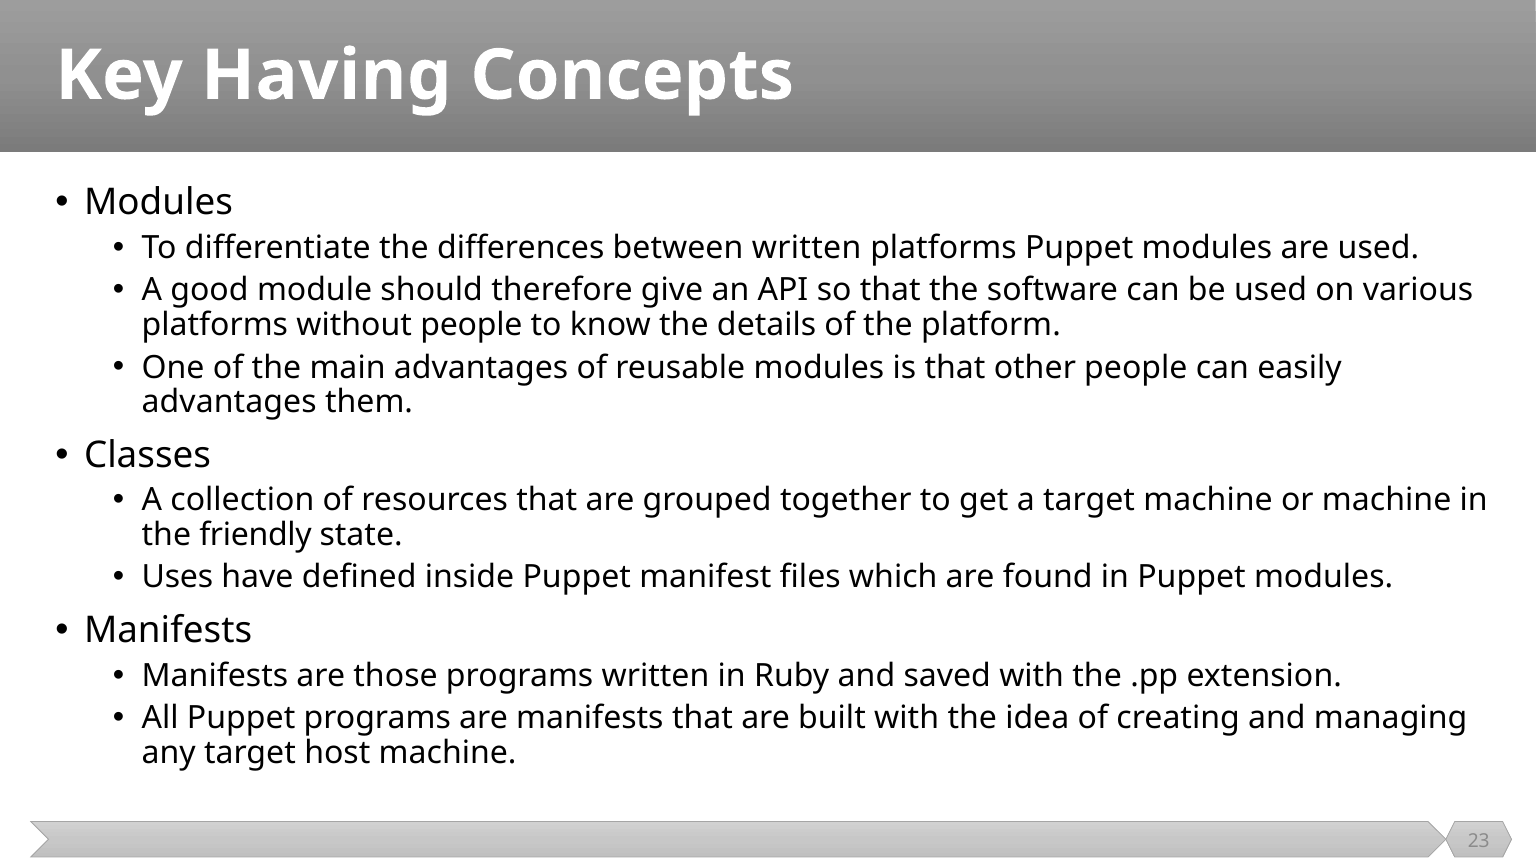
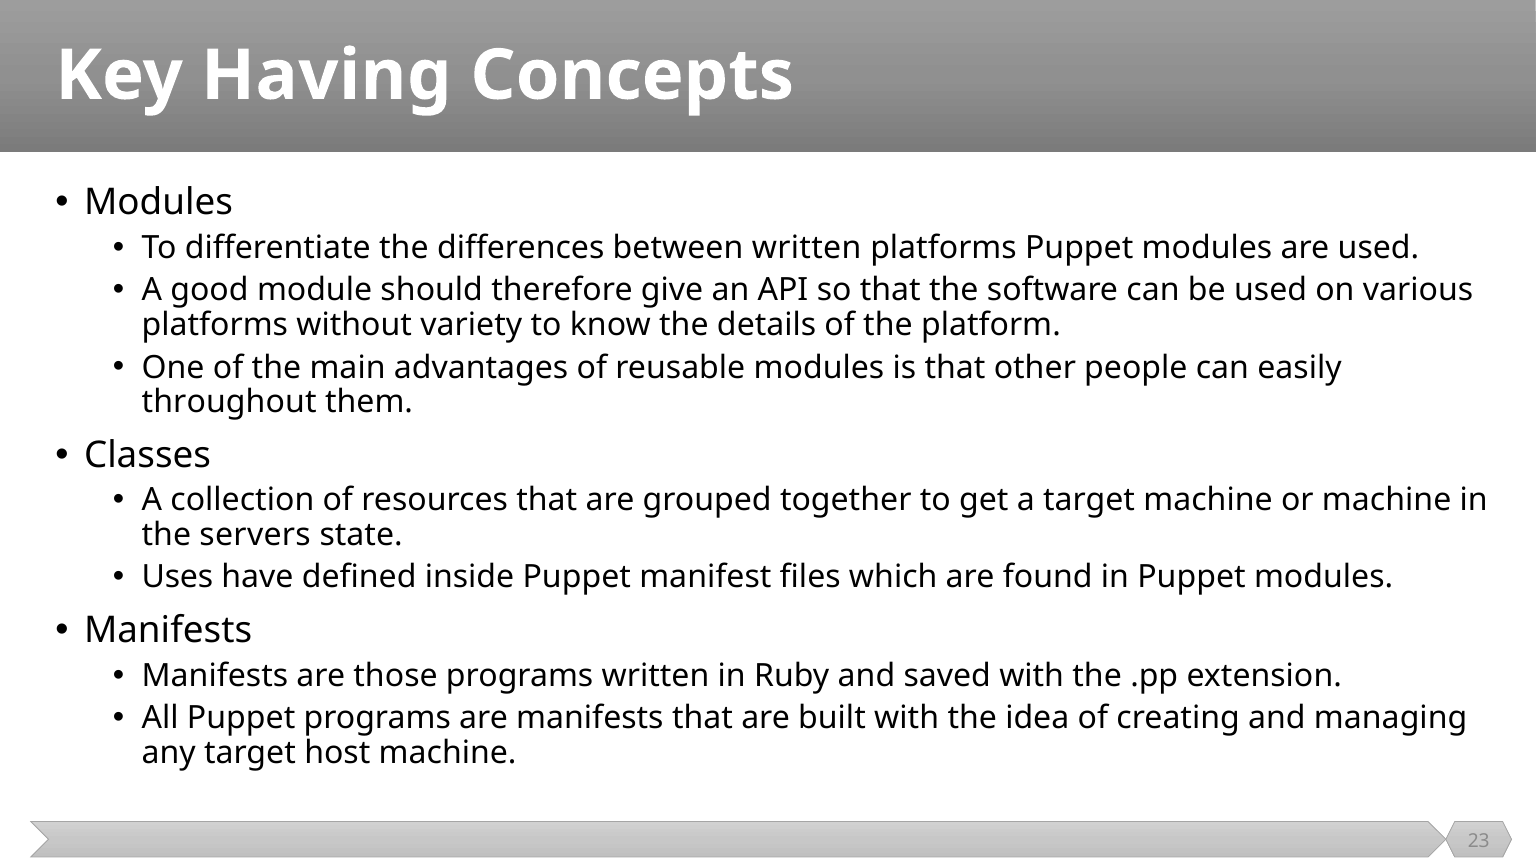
without people: people -> variety (471, 325)
advantages: advantages -> throughout (229, 402)
friendly: friendly -> servers (255, 535)
